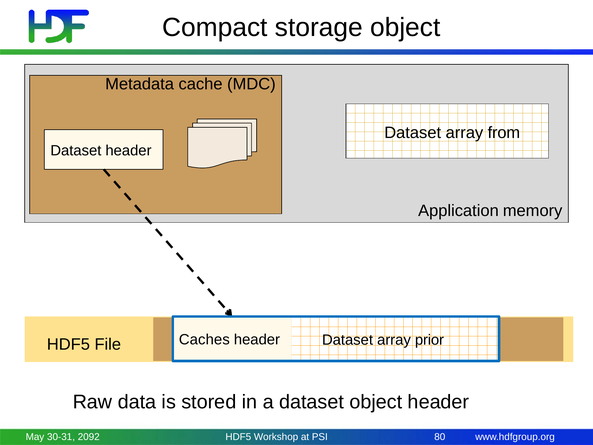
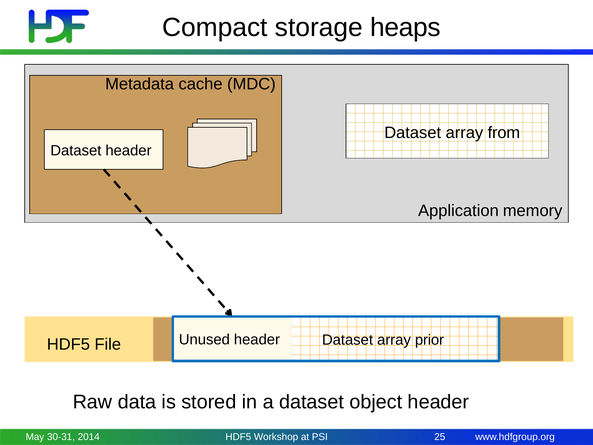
storage object: object -> heaps (405, 28)
Caches: Caches -> Unused (204, 340)
2092: 2092 -> 2014 (89, 437)
80: 80 -> 25 (440, 437)
